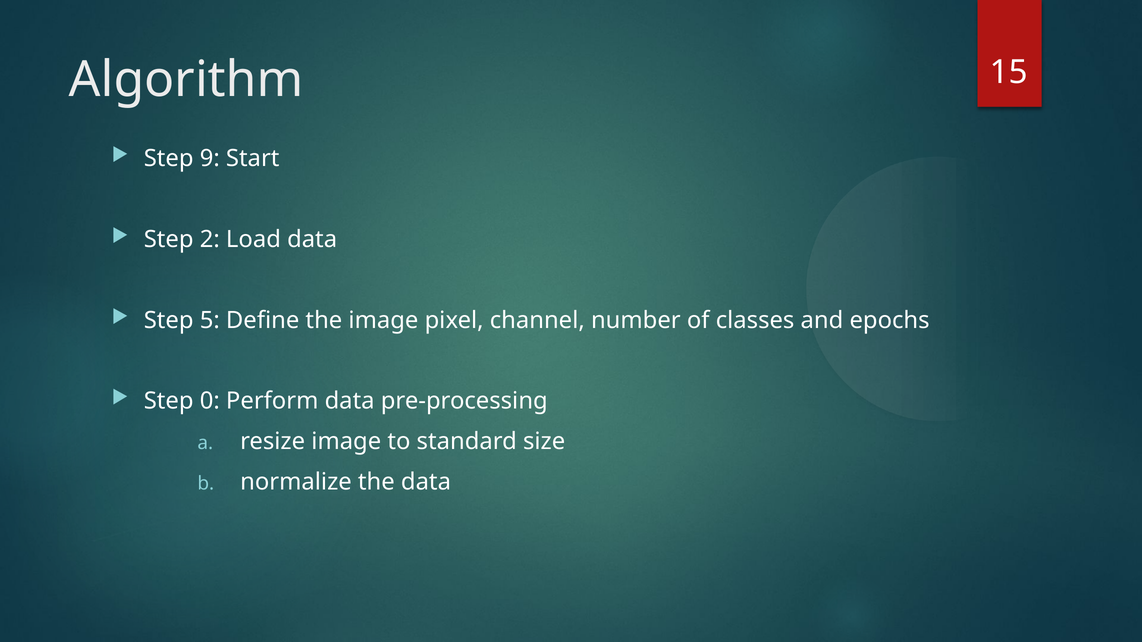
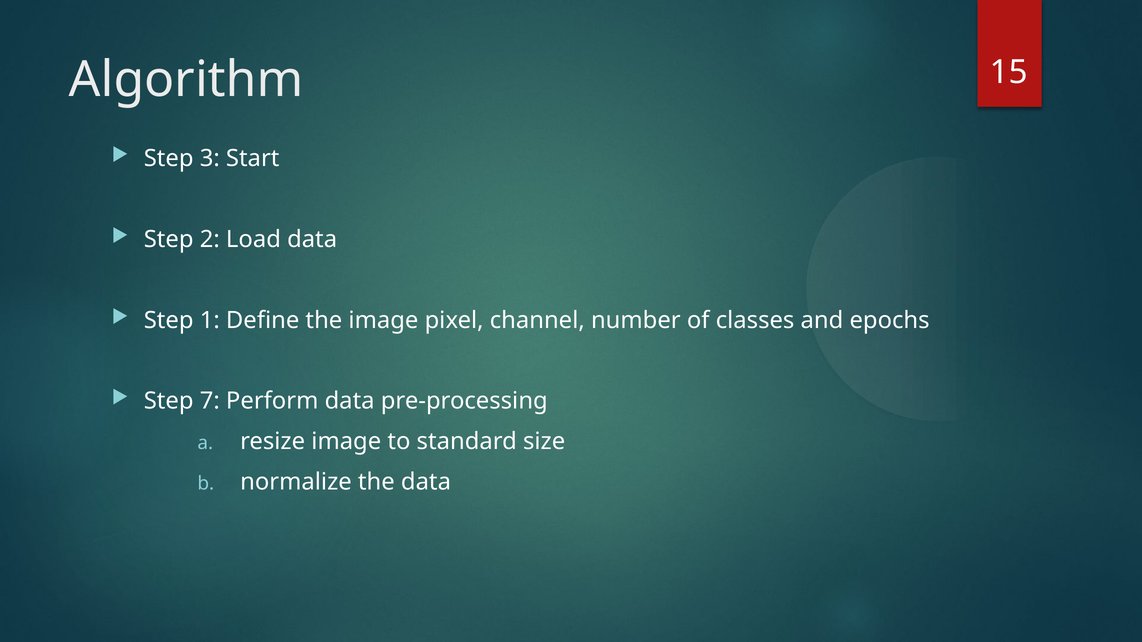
9: 9 -> 3 (210, 159)
5: 5 -> 1 (210, 320)
0: 0 -> 7 (210, 401)
